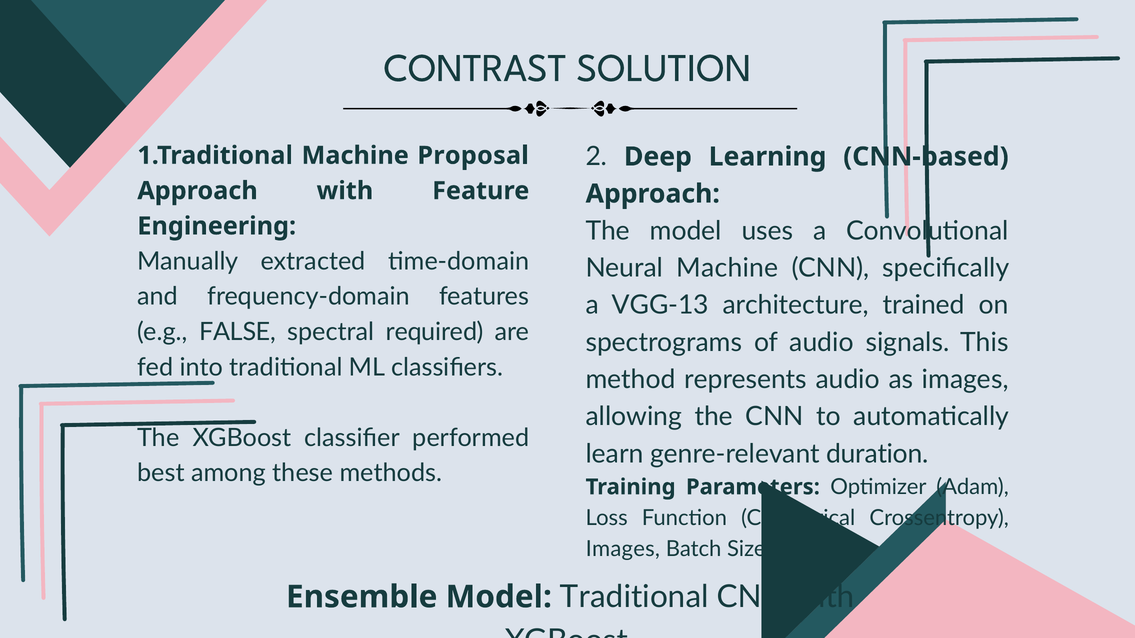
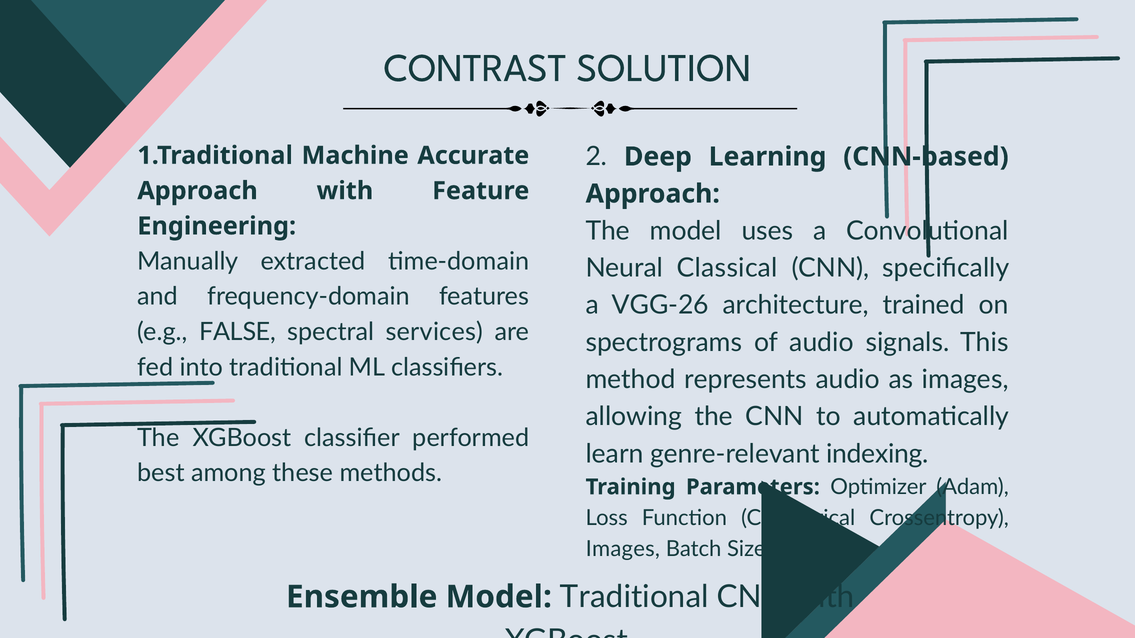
Proposal: Proposal -> Accurate (473, 156)
Neural Machine: Machine -> Classical (727, 268)
VGG-13: VGG-13 -> VGG-26 (660, 305)
required: required -> services (434, 332)
duration: duration -> indexing (877, 454)
